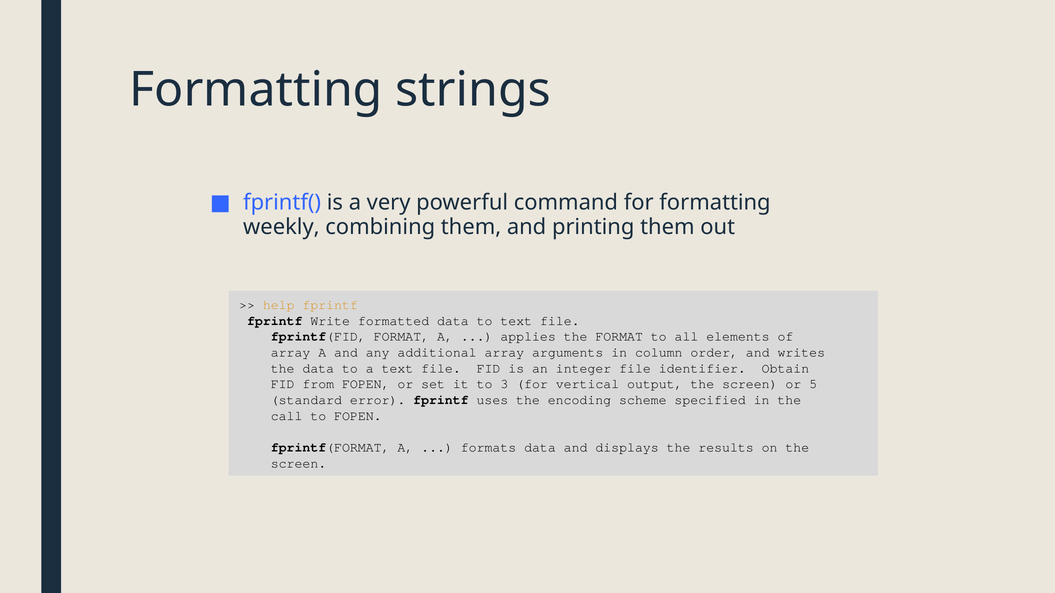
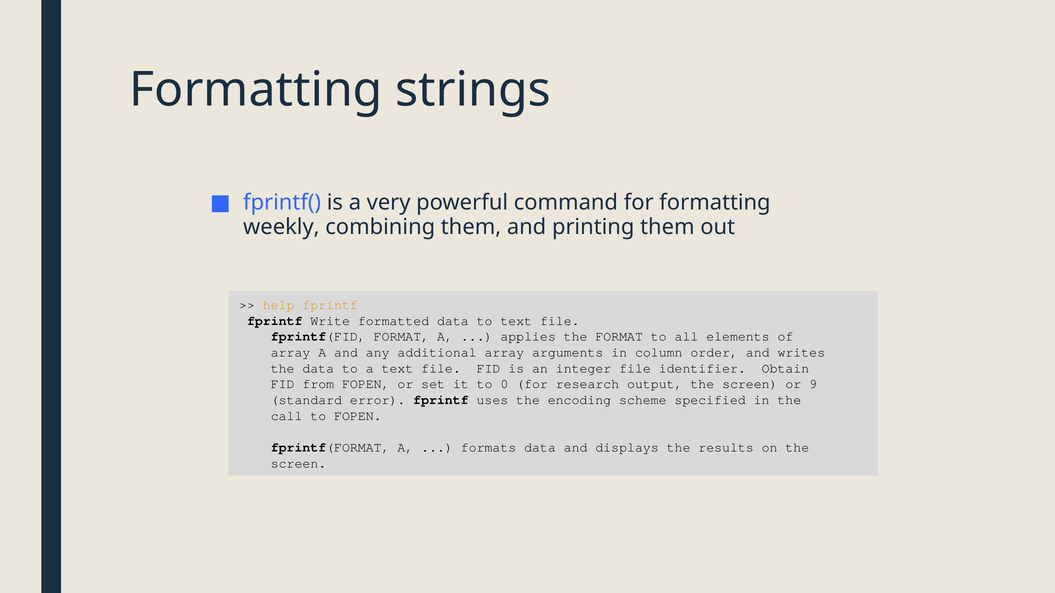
3: 3 -> 0 (504, 384)
vertical: vertical -> research (588, 384)
5: 5 -> 9 (813, 384)
